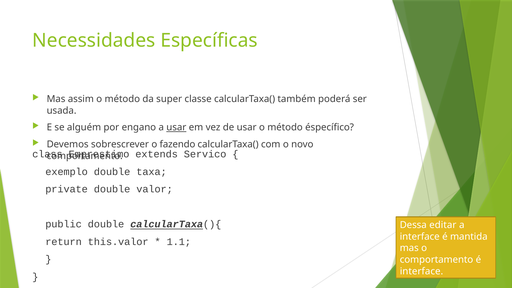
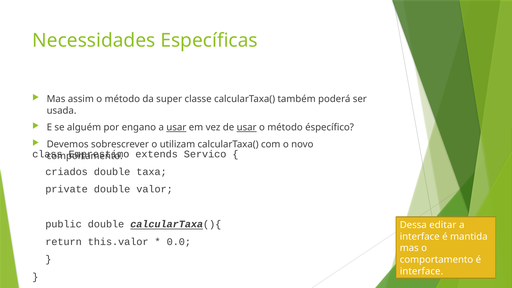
usar underline: none -> present (247, 127)
fazendo: fazendo -> utilizam (177, 144)
exemplo: exemplo -> criados (67, 172)
1.1: 1.1 -> 0.0 (179, 242)
